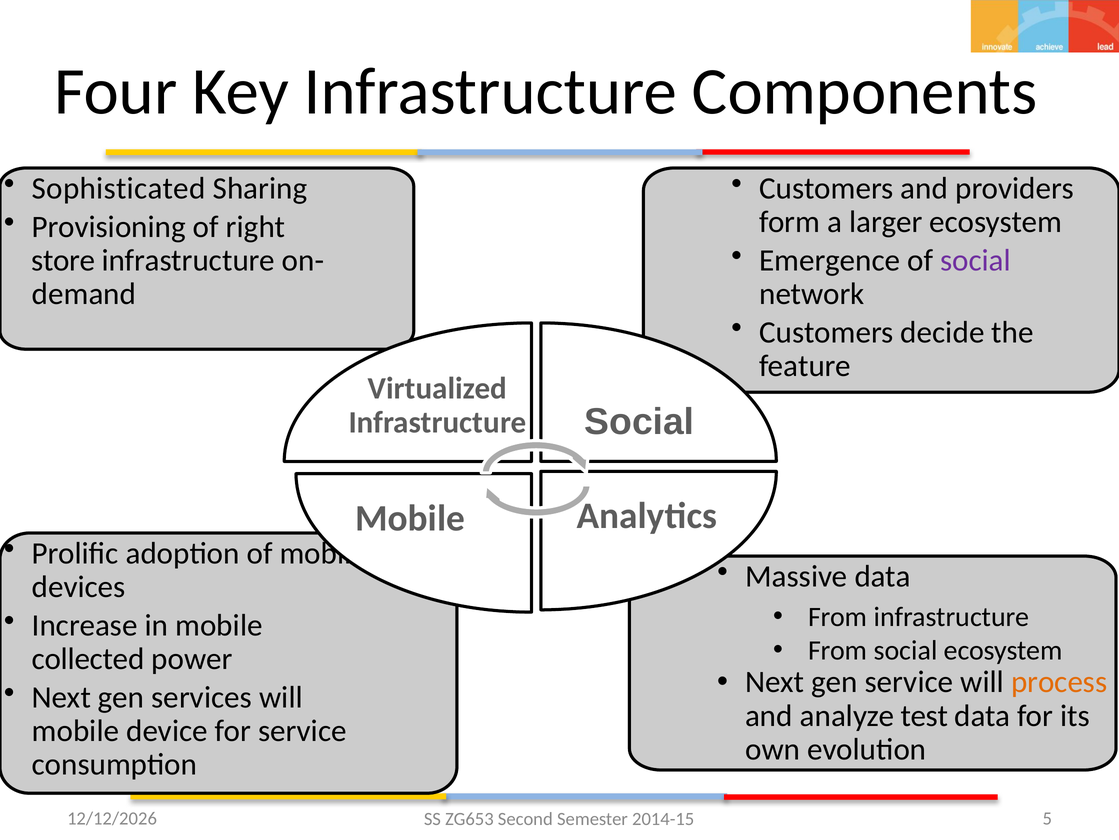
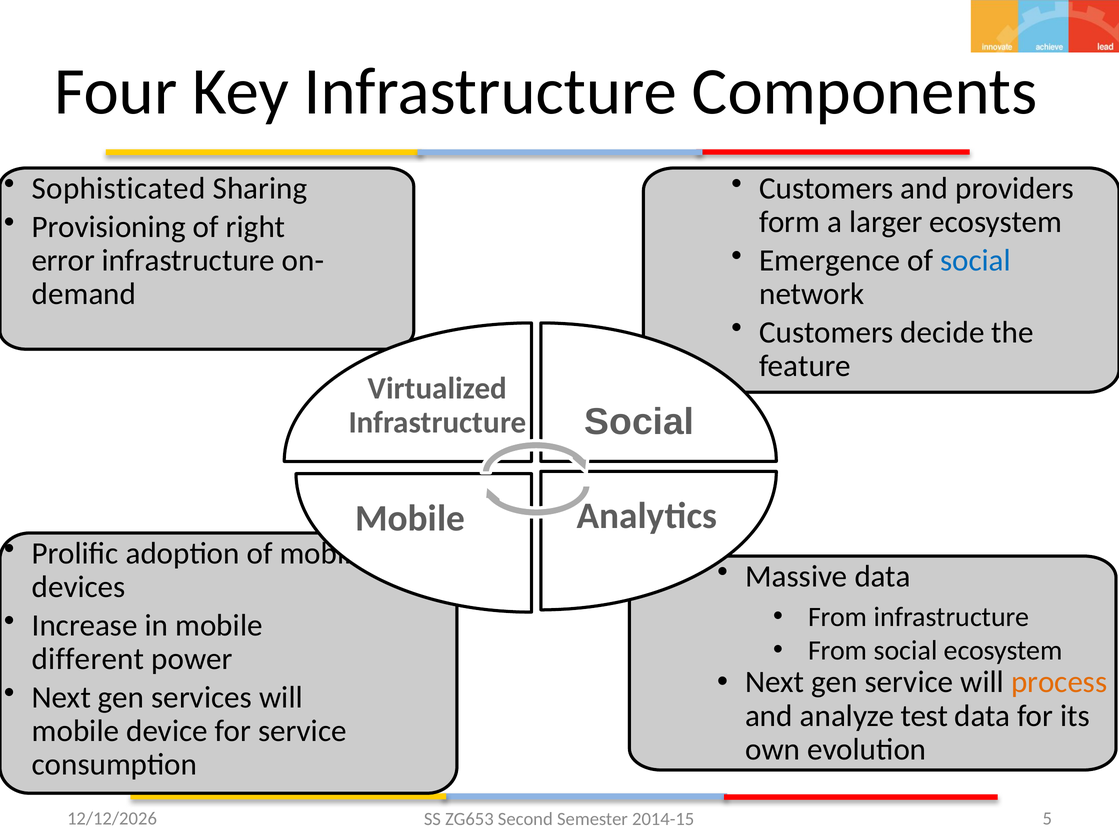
social colour: purple -> blue (976, 260)
store: store -> error (63, 260)
collected: collected -> different (88, 658)
